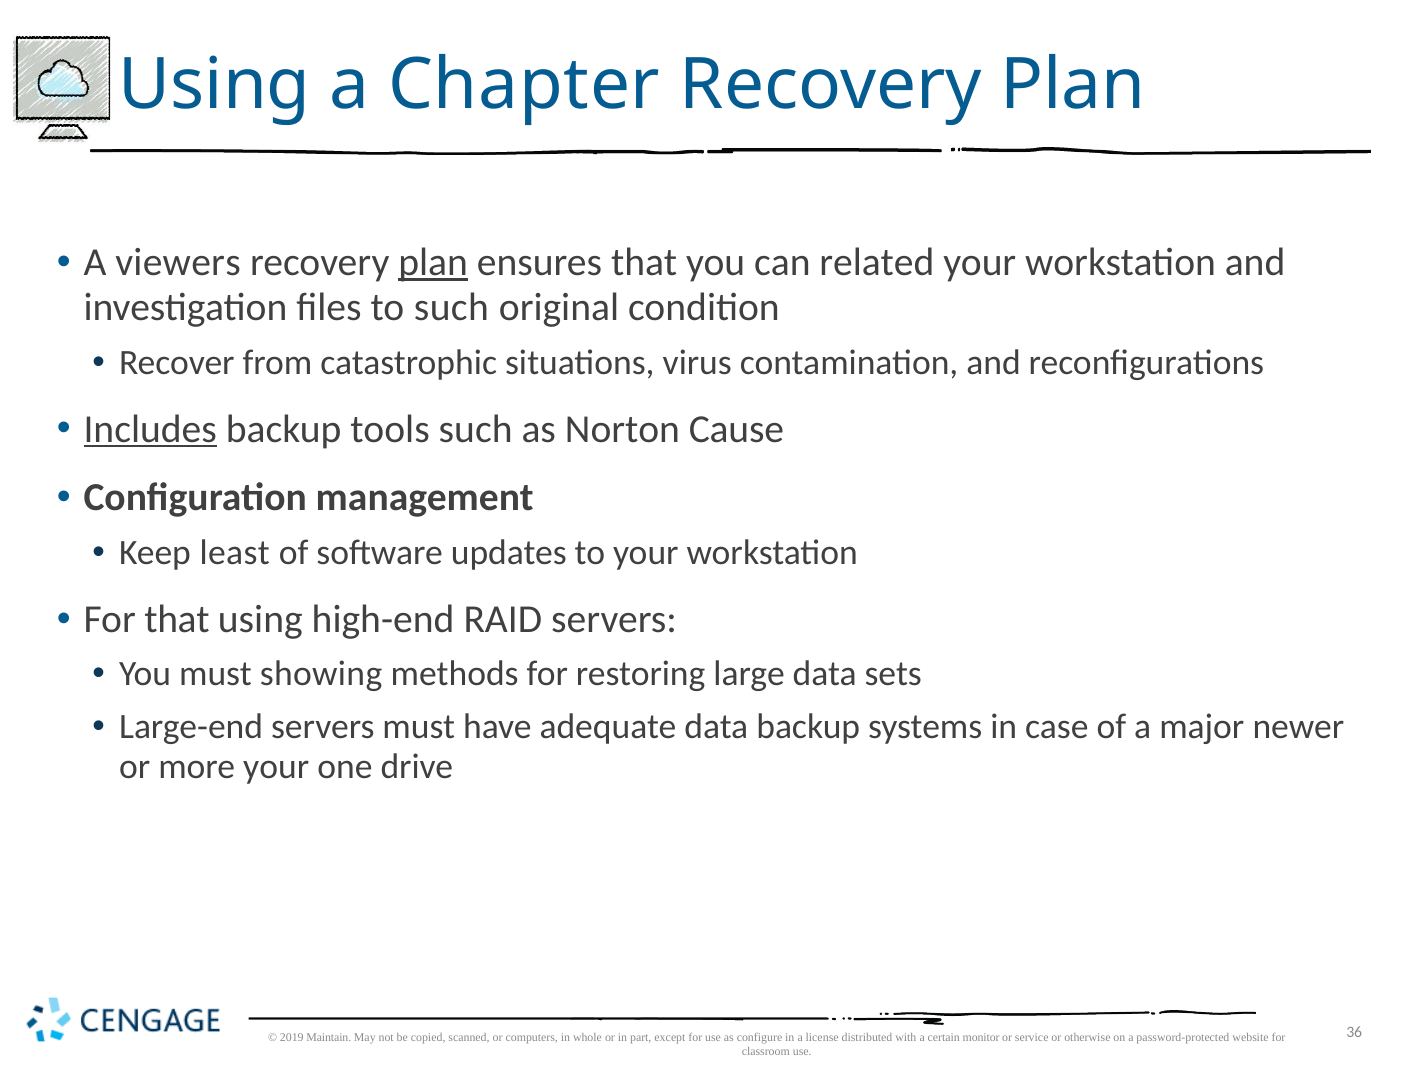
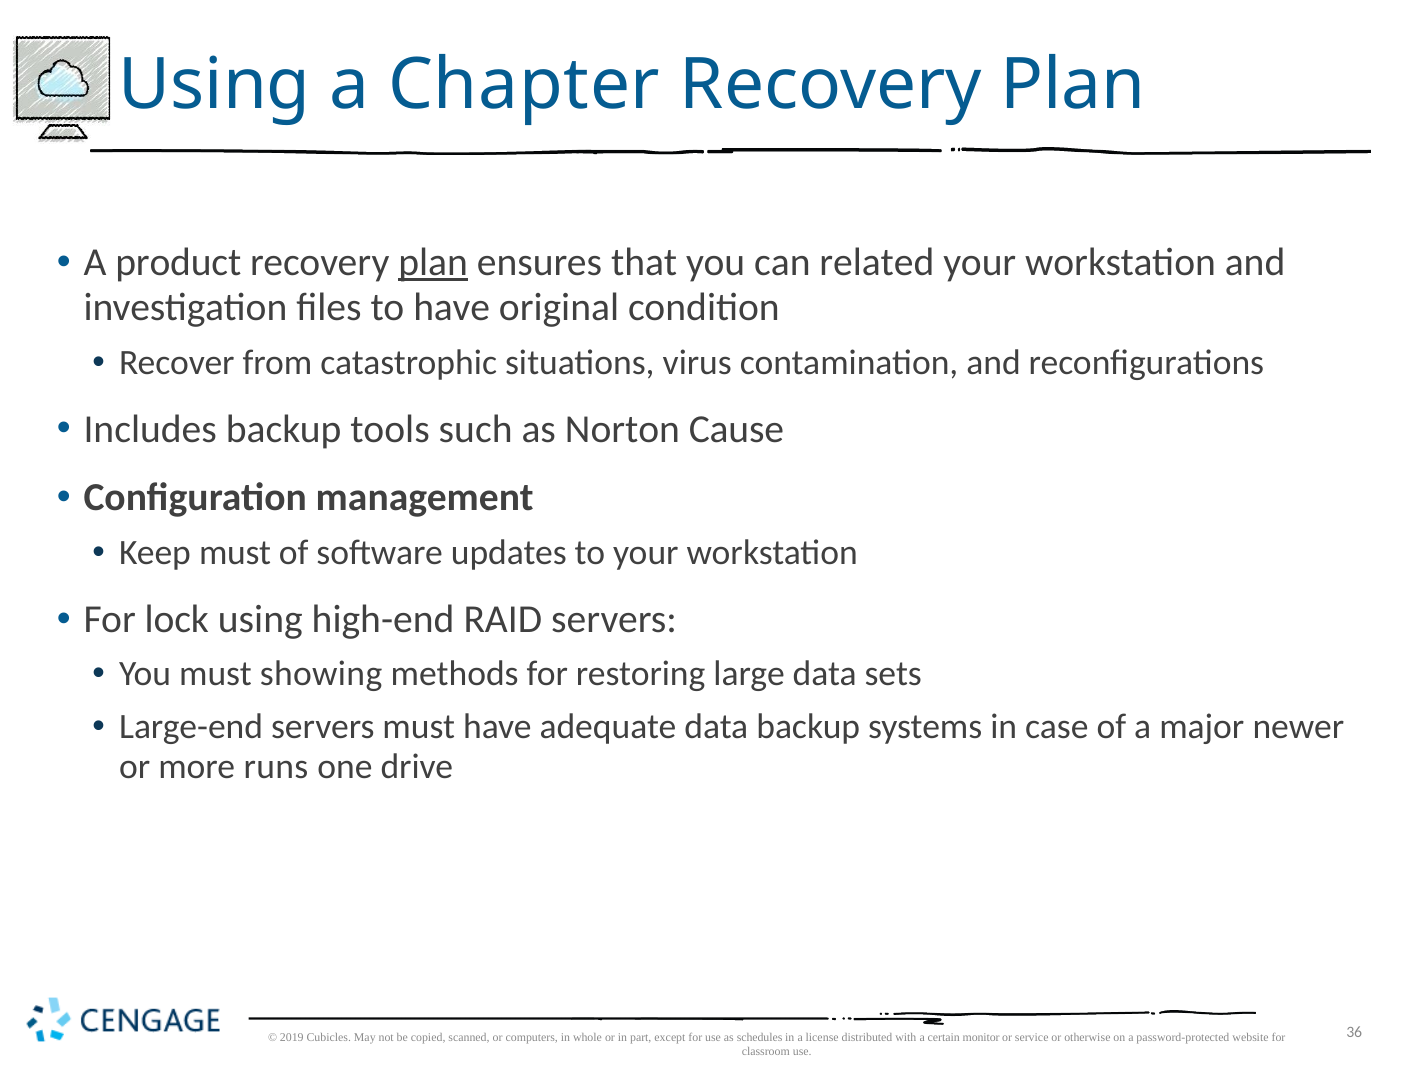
viewers: viewers -> product (178, 263)
to such: such -> have (452, 308)
Includes underline: present -> none (150, 429)
Keep least: least -> must (235, 553)
For that: that -> lock (177, 619)
more your: your -> runs (276, 767)
Maintain: Maintain -> Cubicles (329, 1037)
configure: configure -> schedules (760, 1037)
